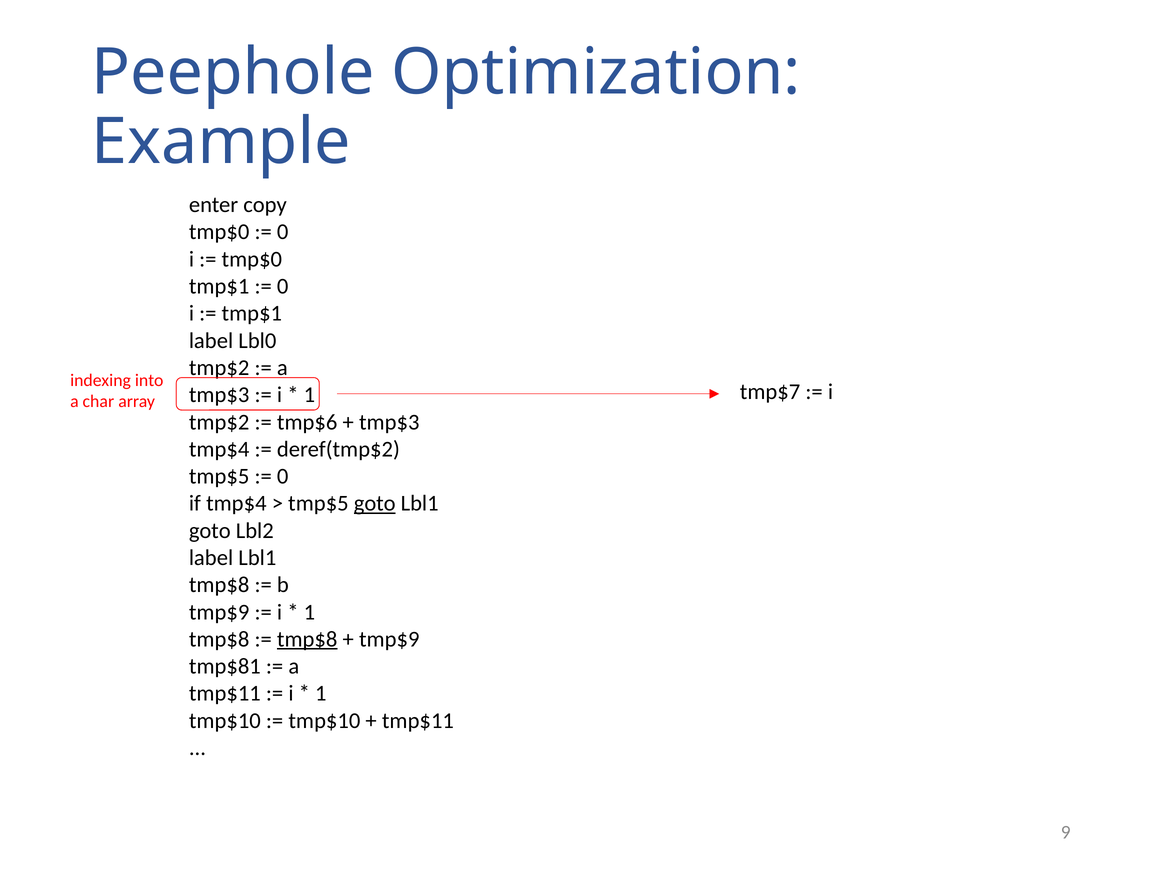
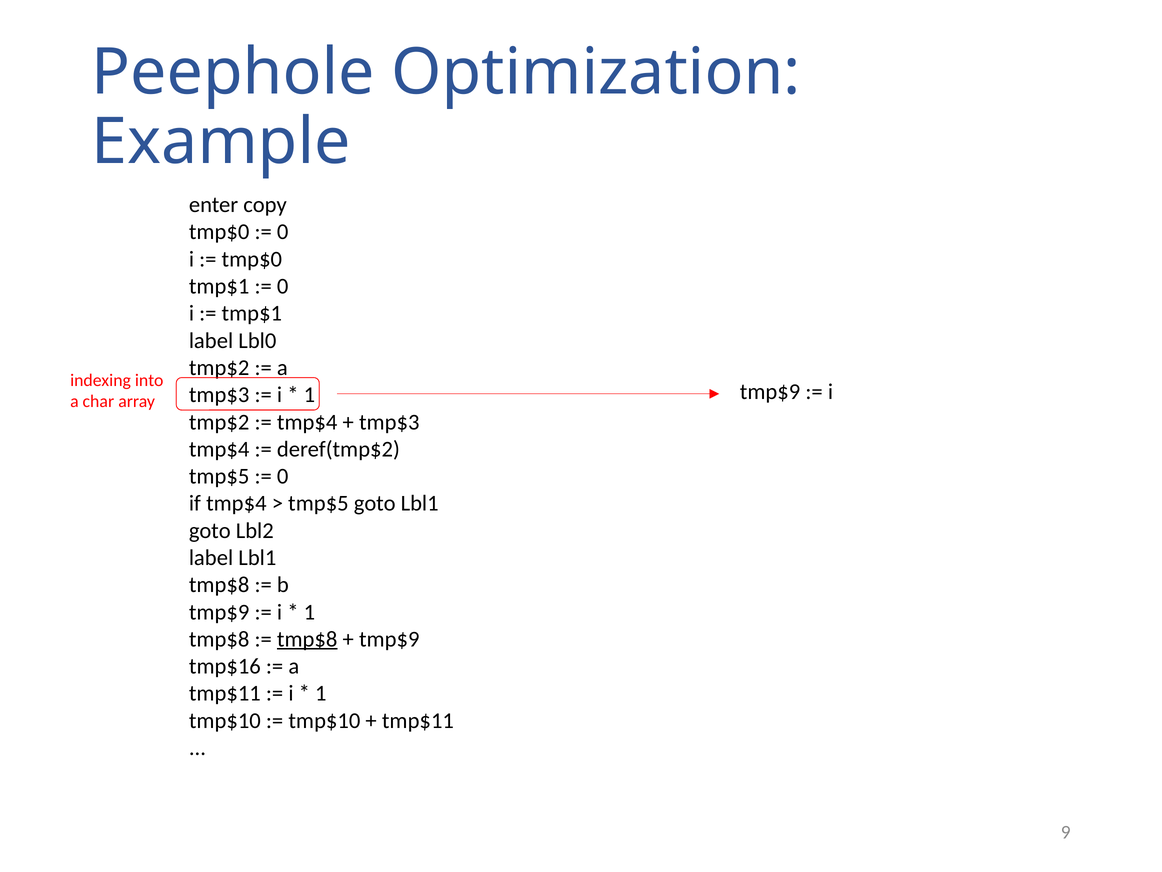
array tmp$7: tmp$7 -> tmp$9 (770, 392)
tmp$6: tmp$6 -> tmp$4 (307, 422)
goto underline: present -> none (375, 503)
tmp$81: tmp$81 -> tmp$16 (225, 666)
